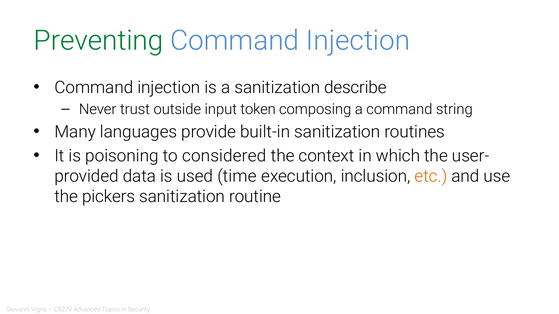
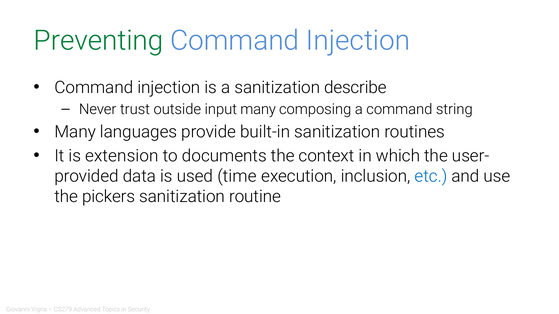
input token: token -> many (258, 109)
poisoning: poisoning -> extension (122, 156)
considered: considered -> documents (224, 156)
etc colour: orange -> blue (431, 176)
